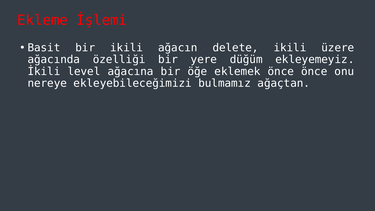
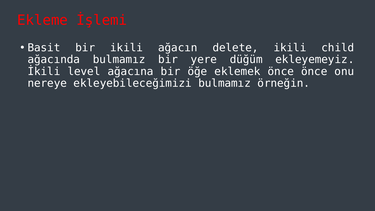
üzere: üzere -> child (338, 48)
ağacında özelliği: özelliği -> bulmamız (119, 60)
ağaçtan: ağaçtan -> örneğin (284, 83)
